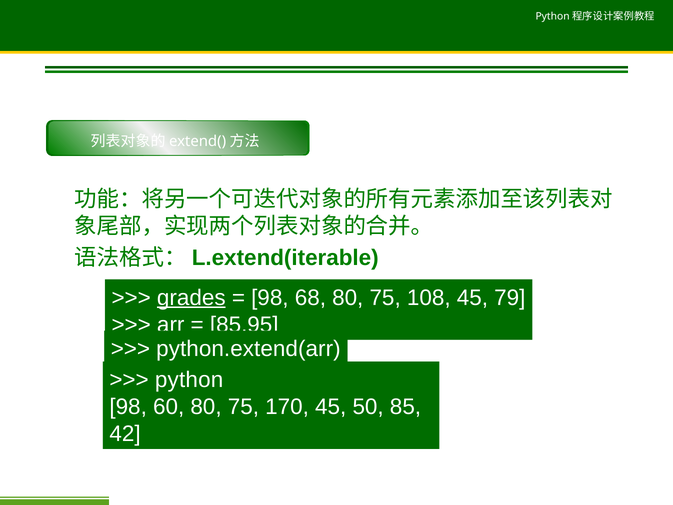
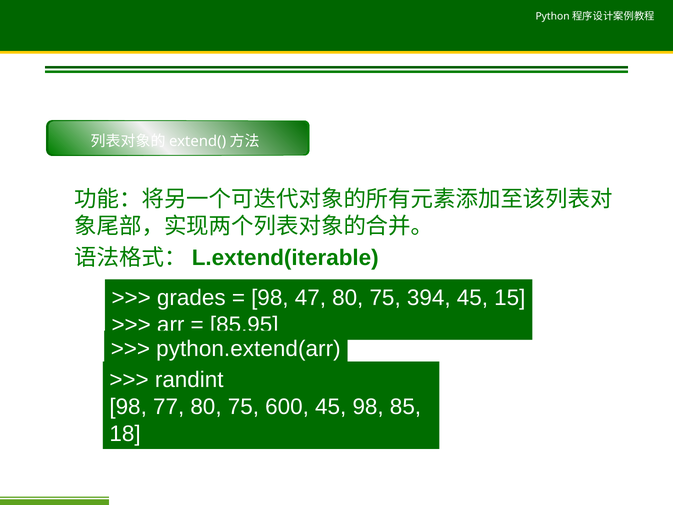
grades underline: present -> none (191, 298)
68: 68 -> 47 (310, 298)
108: 108 -> 394 (429, 298)
79: 79 -> 15 (510, 298)
python: python -> randint (189, 380)
60: 60 -> 77 (169, 407)
170: 170 -> 600 (287, 407)
45 50: 50 -> 98 (368, 407)
42: 42 -> 18 (125, 434)
